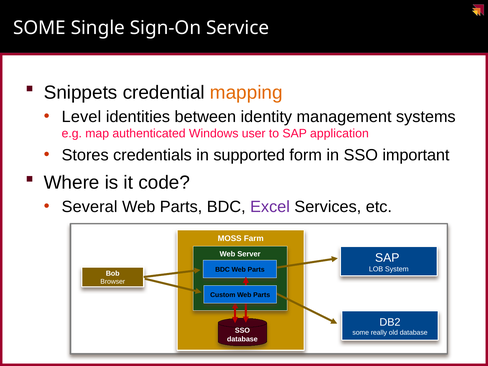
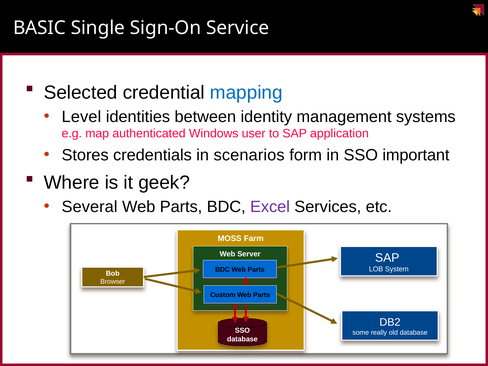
SOME: SOME -> BASIC (39, 28)
Snippets: Snippets -> Selected (81, 92)
mapping colour: orange -> blue (246, 92)
supported: supported -> scenarios (249, 155)
code: code -> geek (164, 182)
